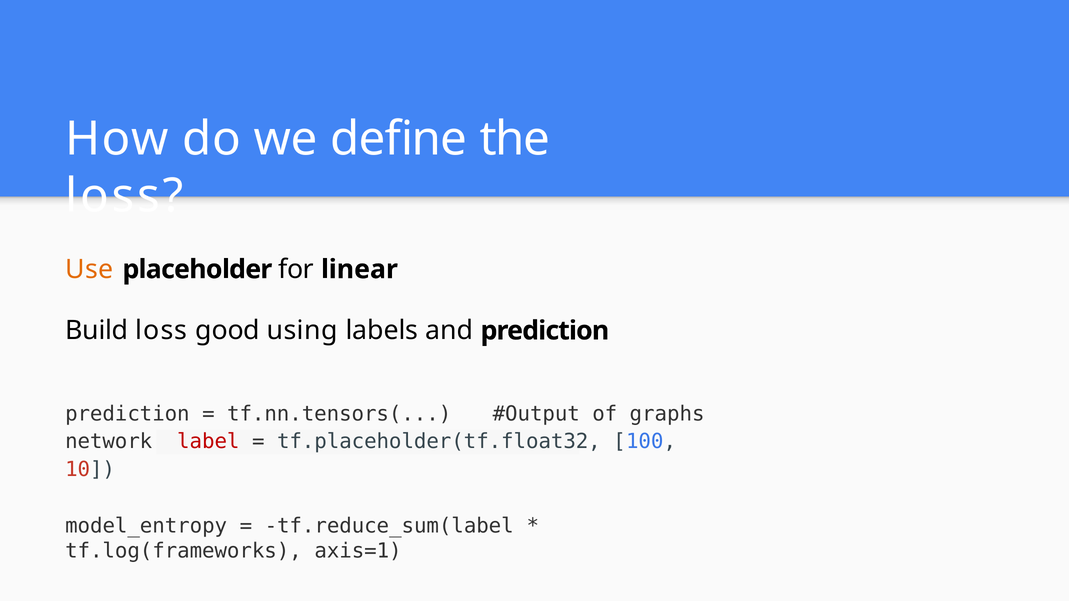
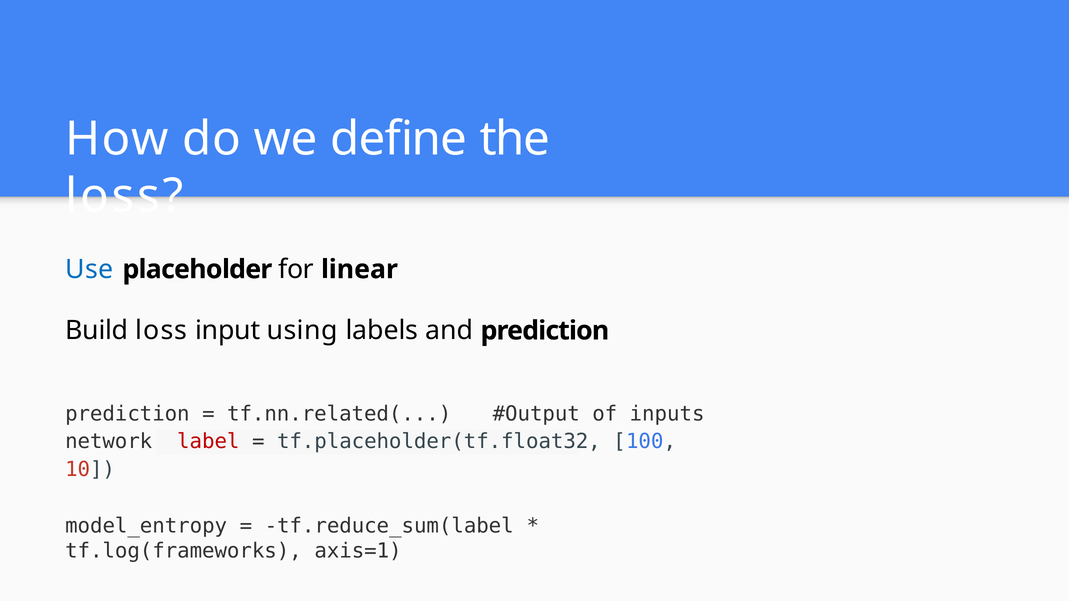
Use colour: orange -> blue (89, 270)
good: good -> input (228, 331)
tf.nn.tensors(: tf.nn.tensors( -> tf.nn.related( (339, 414)
graphs: graphs -> inputs (667, 414)
